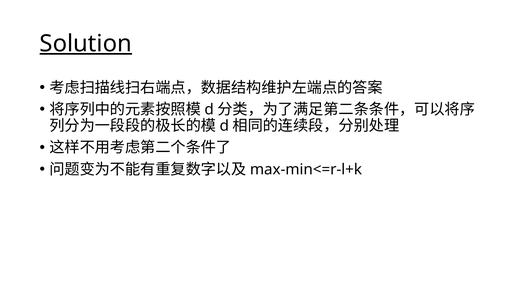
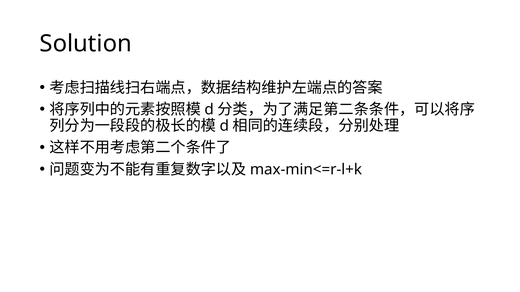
Solution underline: present -> none (86, 44)
